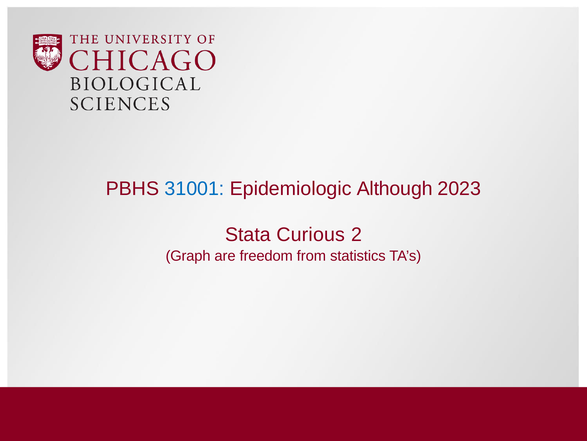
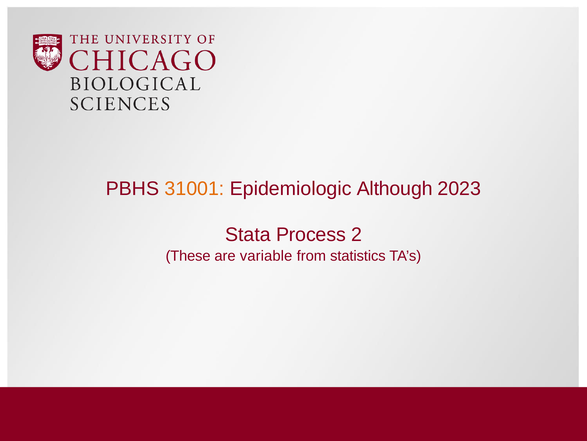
31001 colour: blue -> orange (194, 188)
Curious: Curious -> Process (311, 234)
Graph: Graph -> These (188, 256)
freedom: freedom -> variable (266, 256)
